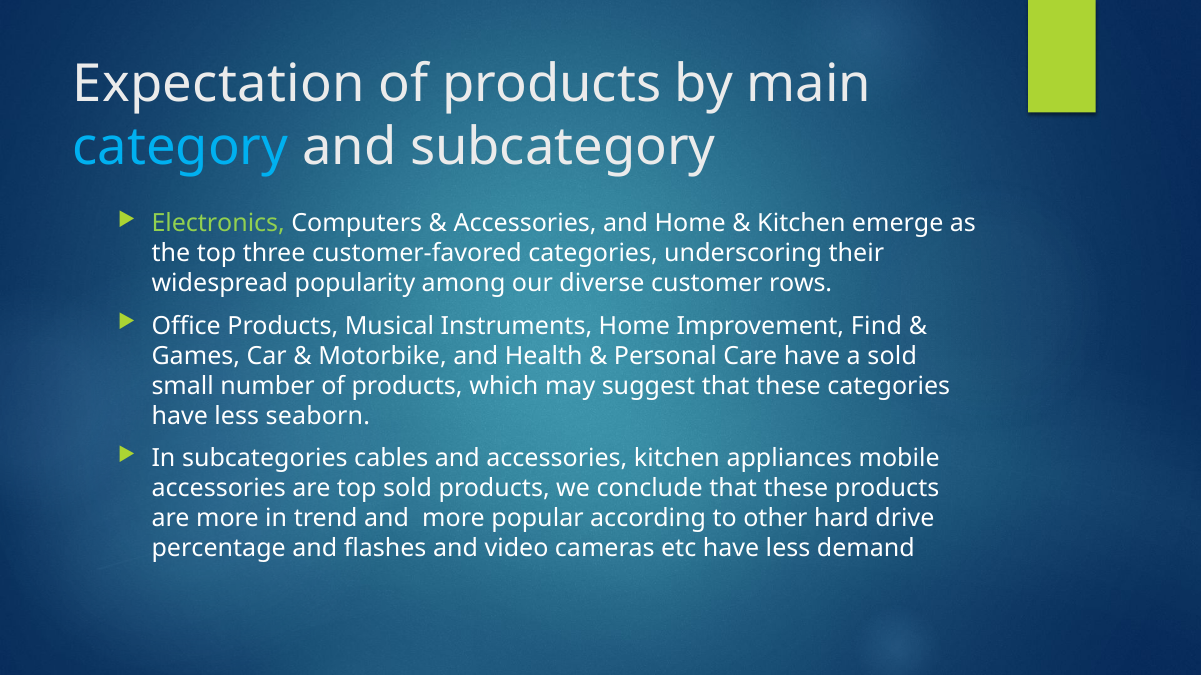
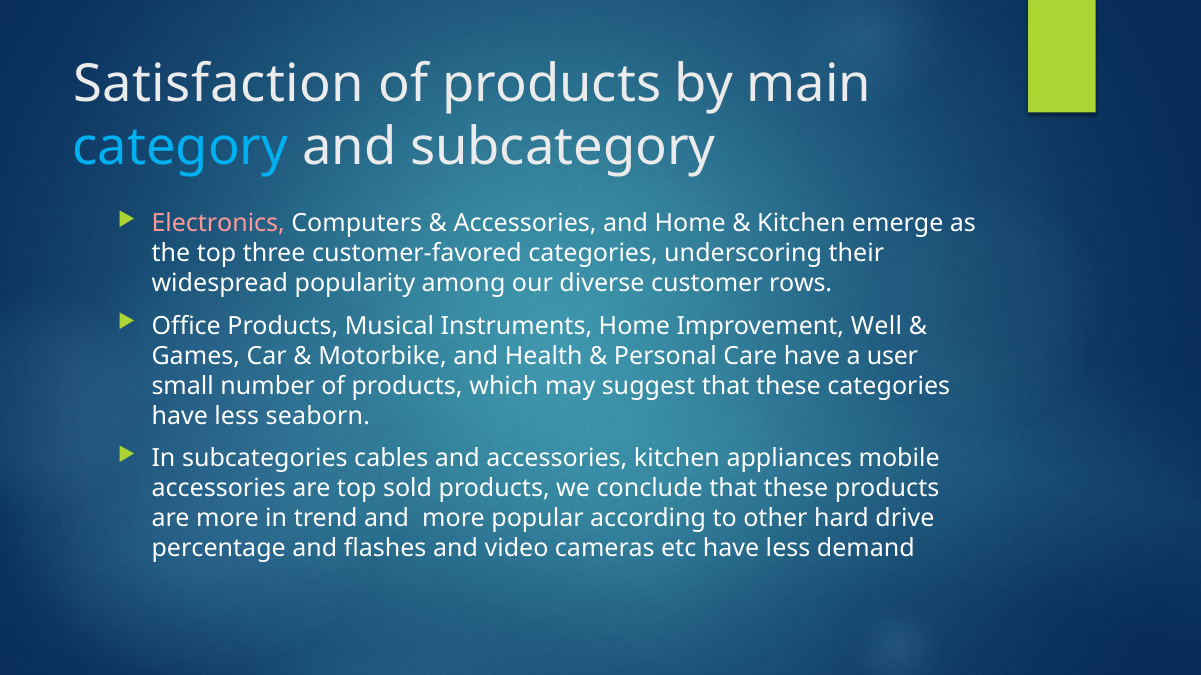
Expectation: Expectation -> Satisfaction (219, 84)
Electronics colour: light green -> pink (218, 224)
Find: Find -> Well (876, 326)
a sold: sold -> user (892, 356)
